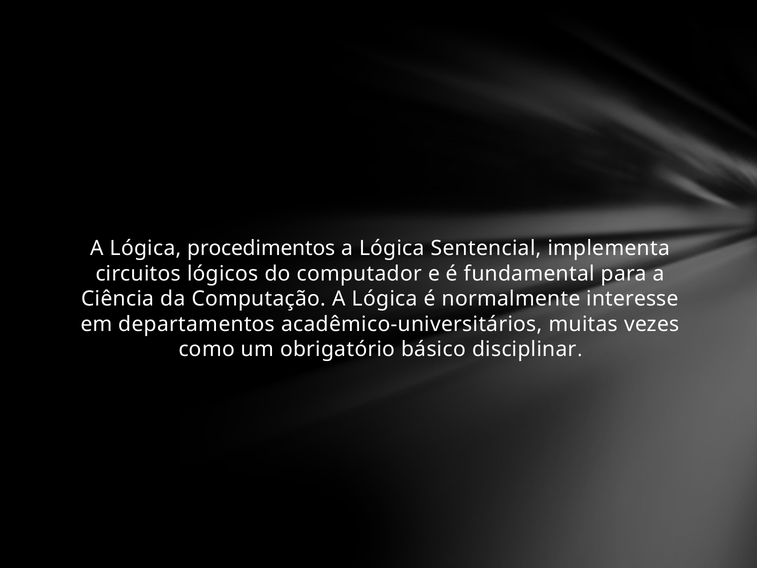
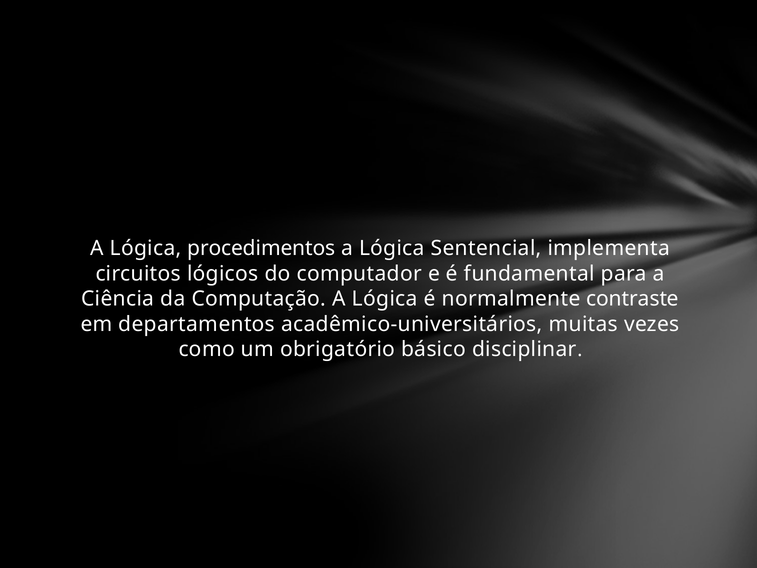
interesse: interesse -> contraste (633, 299)
